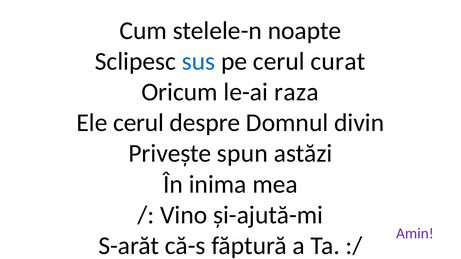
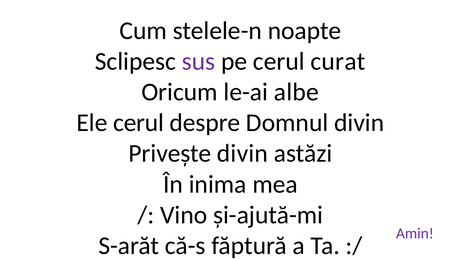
sus colour: blue -> purple (199, 62)
raza: raza -> albe (296, 92)
Privește spun: spun -> divin (242, 154)
